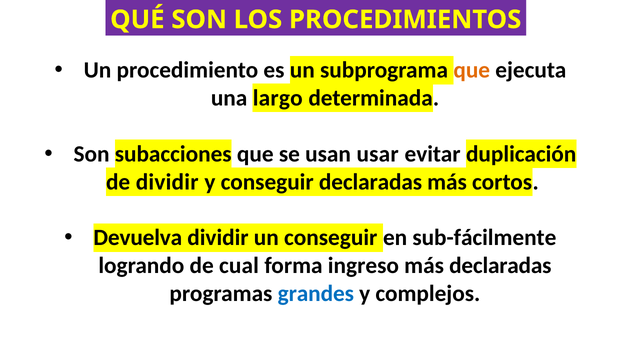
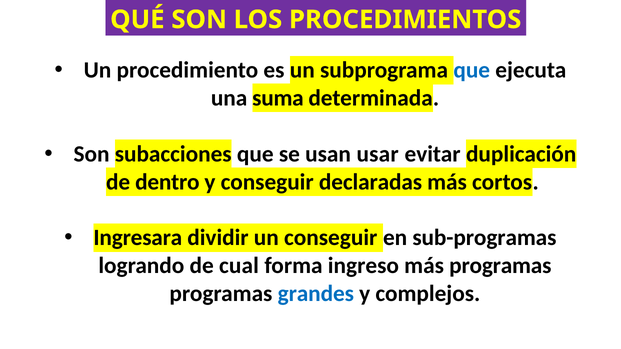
que colour: orange -> blue (472, 70)
largo: largo -> suma (278, 98)
de dividir: dividir -> dentro (167, 182)
Devuelva: Devuelva -> Ingresara (138, 238)
sub-fácilmente: sub-fácilmente -> sub-programas (484, 238)
más declaradas: declaradas -> programas (500, 266)
